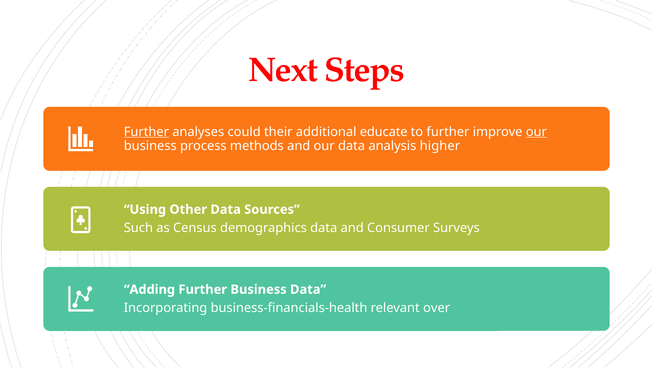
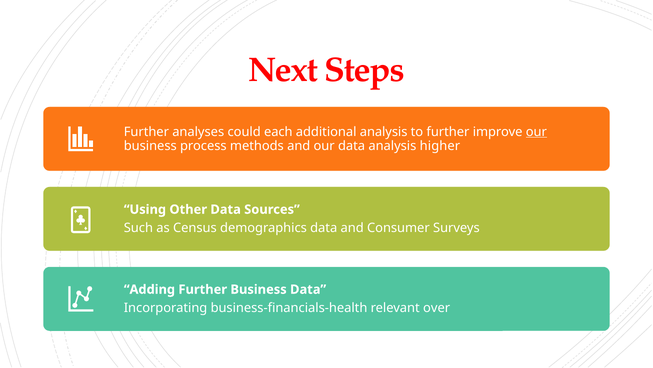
Further underline: present -> none (146, 132)
their: their -> each (278, 132)
additional educate: educate -> analysis (384, 132)
